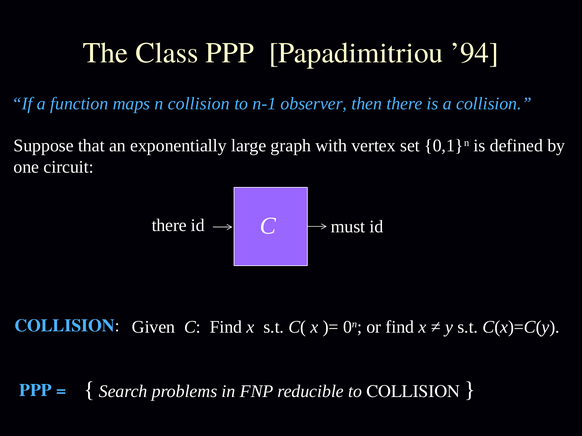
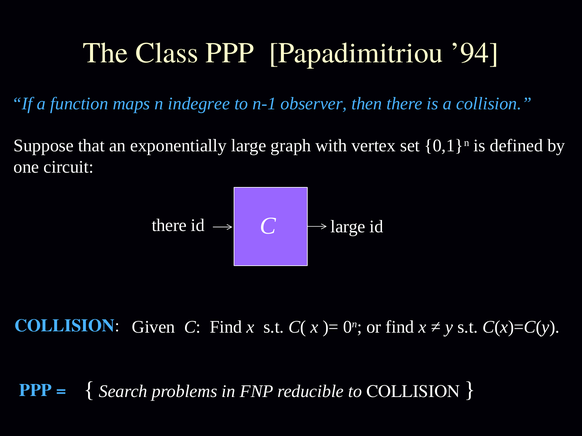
n collision: collision -> indegree (199, 104)
id must: must -> large (348, 227)
